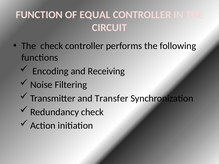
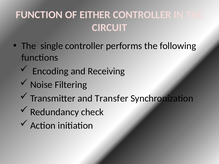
EQUAL: EQUAL -> EITHER (95, 15)
The check: check -> single (52, 46)
